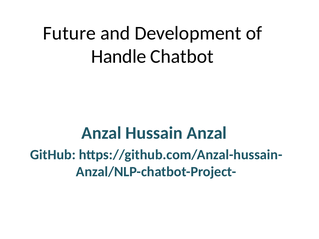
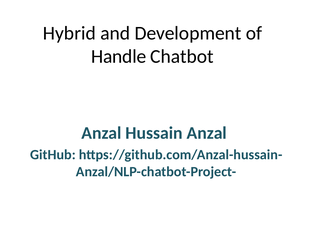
Future: Future -> Hybrid (69, 33)
